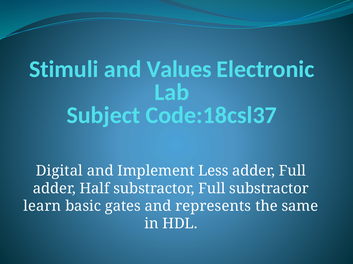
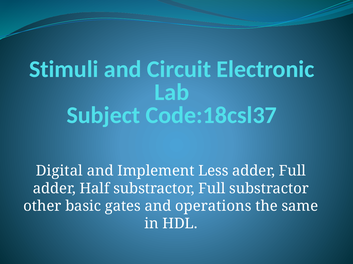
Values: Values -> Circuit (179, 69)
learn: learn -> other (42, 207)
represents: represents -> operations (213, 207)
